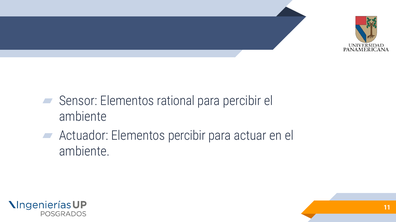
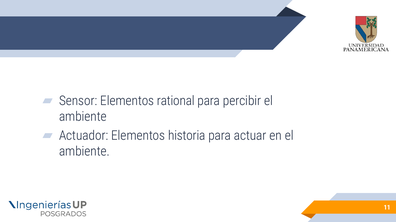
Elementos percibir: percibir -> historia (187, 136)
